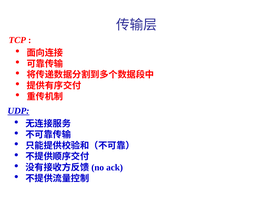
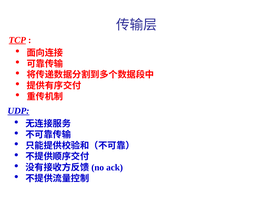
TCP underline: none -> present (17, 40)
